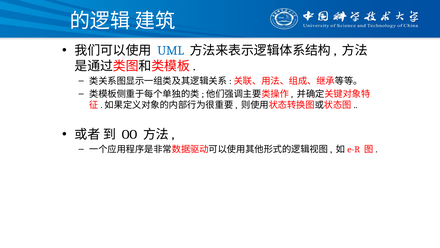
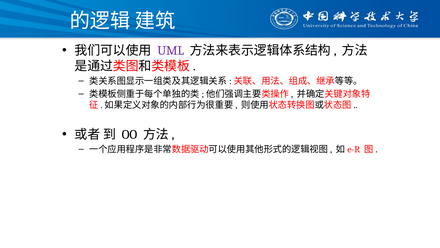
UML colour: blue -> purple (171, 50)
